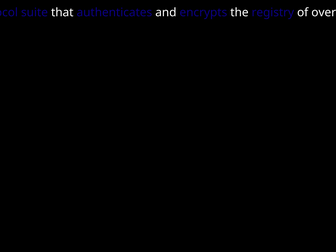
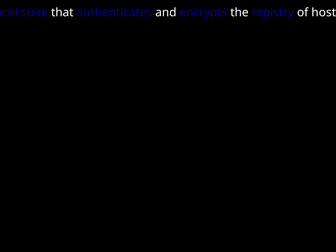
of over: over -> host (324, 12)
